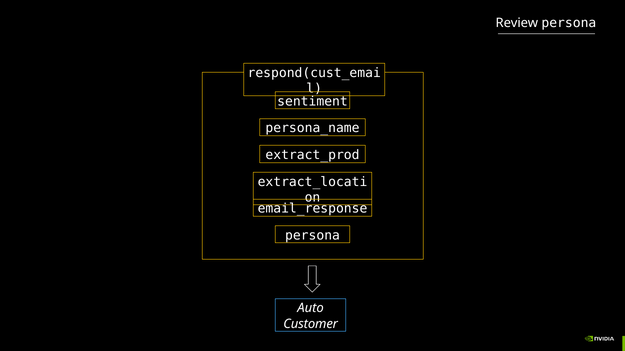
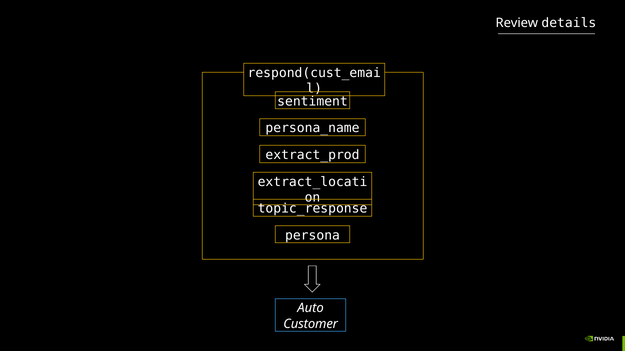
Review persona: persona -> details (569, 23)
email_response: email_response -> topic_response (313, 209)
